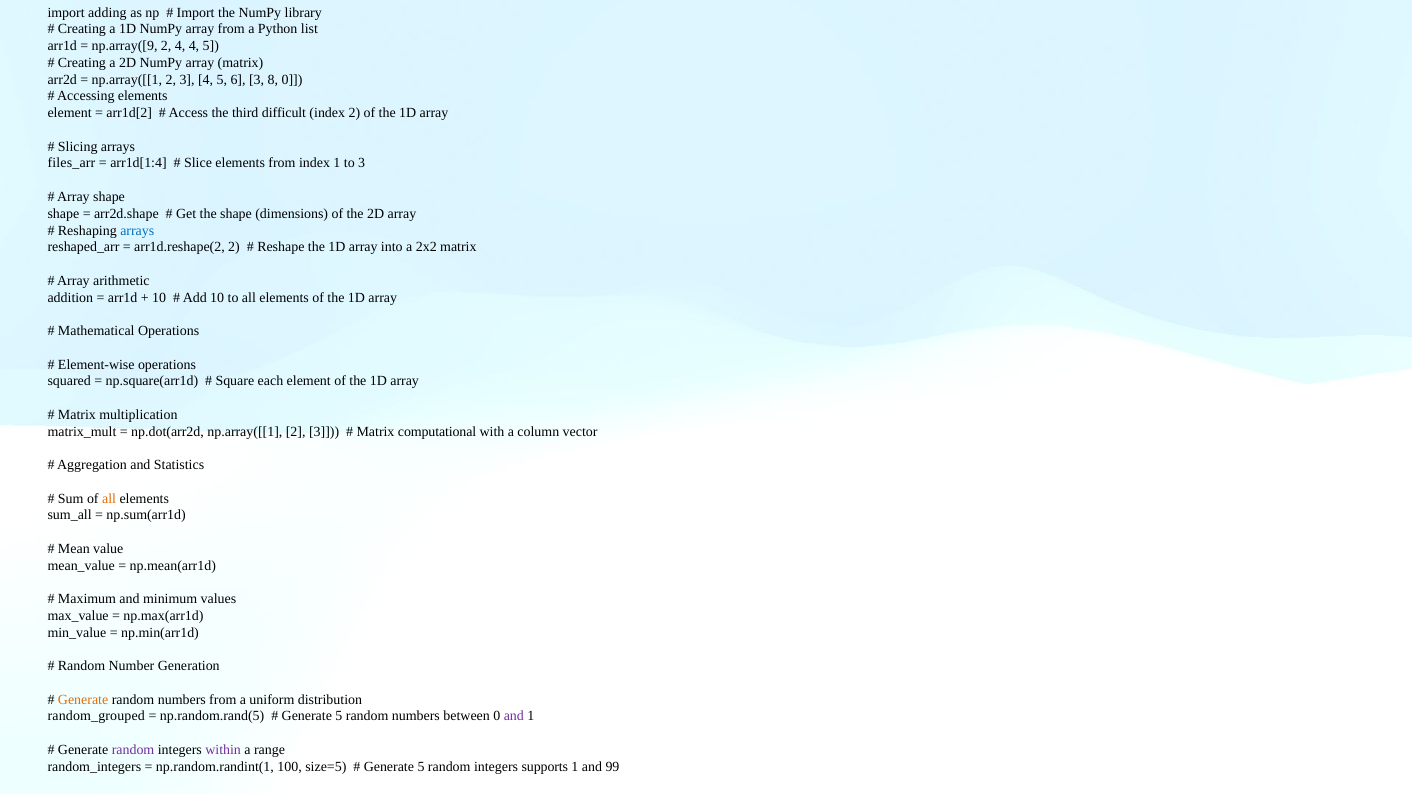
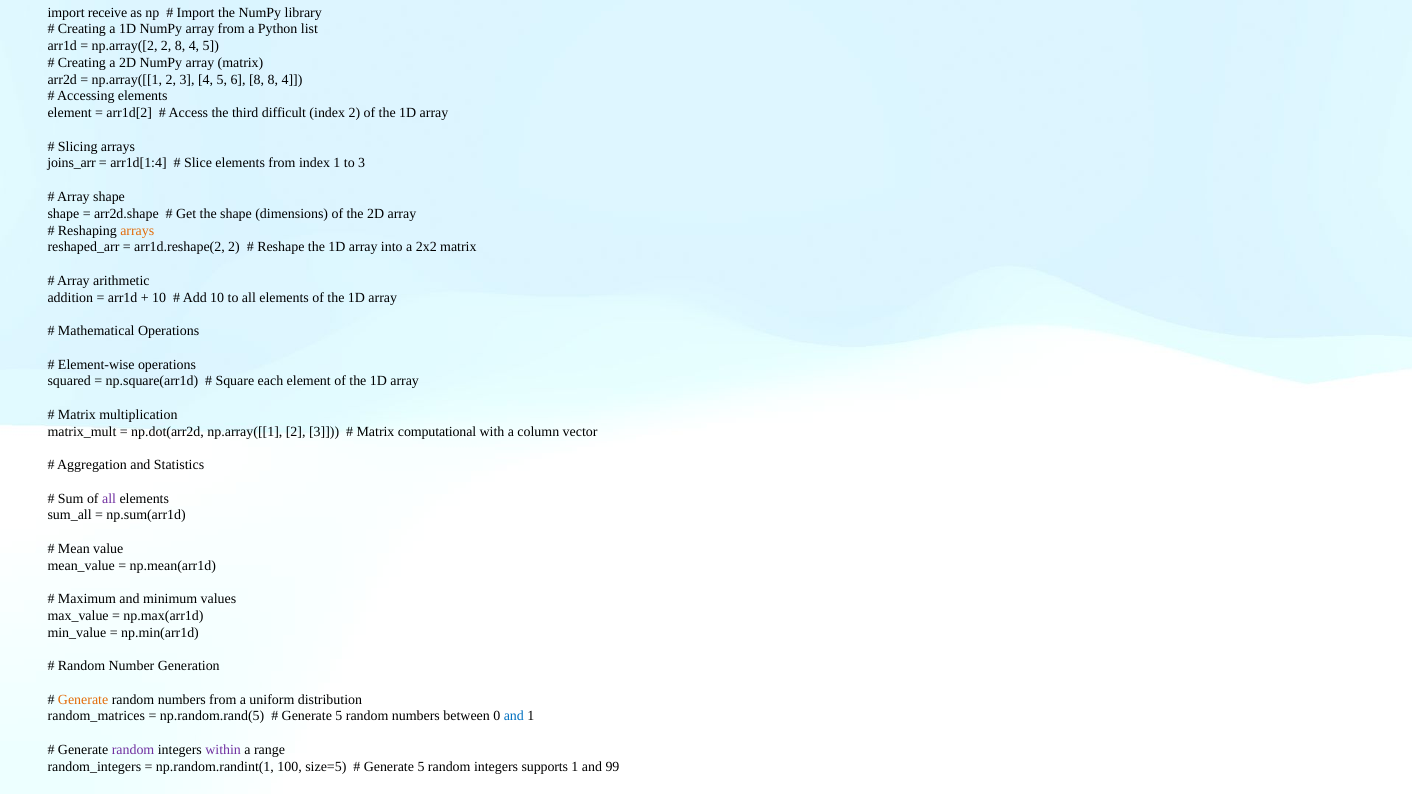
adding: adding -> receive (108, 13)
np.array([9: np.array([9 -> np.array([2 (125, 46)
2 4: 4 -> 8 (180, 46)
6 3: 3 -> 8 (257, 80)
0: 0 -> 4 (292, 80)
files_arr: files_arr -> joins_arr (72, 163)
arrays colour: blue -> orange (137, 230)
all colour: orange -> purple (109, 499)
random_grouped: random_grouped -> random_matrices (96, 717)
and colour: purple -> blue (514, 717)
